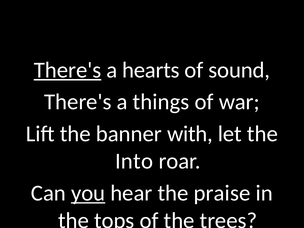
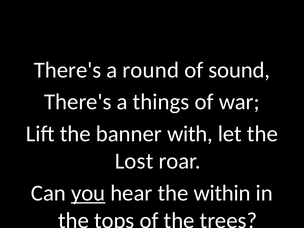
There's underline: present -> none (68, 70)
hearts: hearts -> round (151, 70)
Into: Into -> Lost (134, 161)
praise: praise -> within (222, 193)
